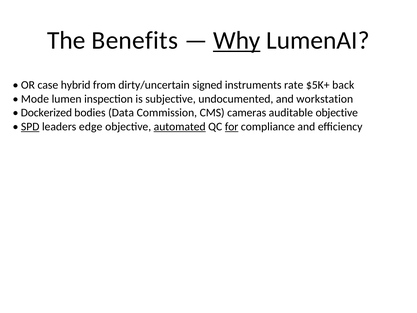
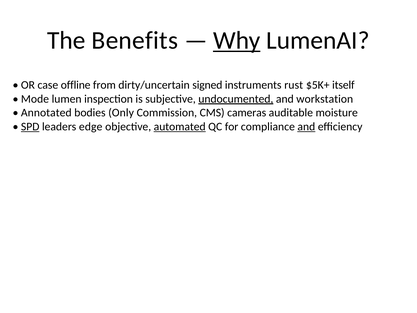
hybrid: hybrid -> offline (76, 85)
rate: rate -> rust (294, 85)
back: back -> itself (343, 85)
undocumented underline: none -> present (236, 99)
Dockerized: Dockerized -> Annotated (46, 113)
Data: Data -> Only (121, 113)
auditable objective: objective -> moisture (337, 113)
for underline: present -> none (232, 127)
and underline: none -> present (306, 127)
